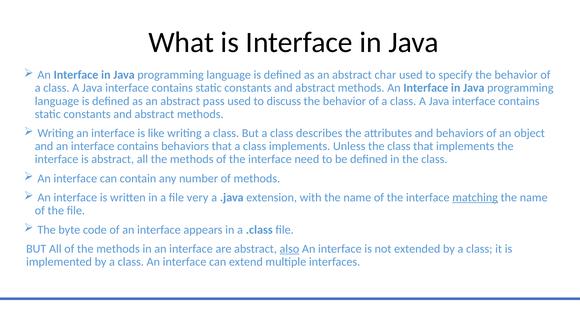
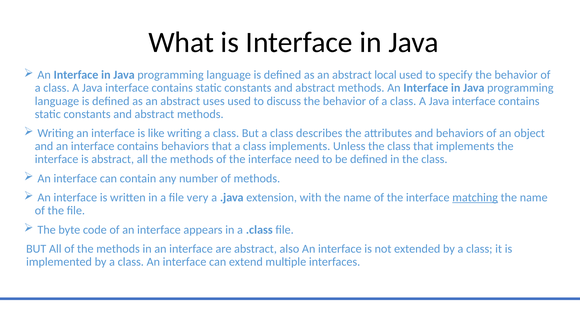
char: char -> local (386, 75)
pass: pass -> uses (214, 101)
also underline: present -> none (289, 249)
